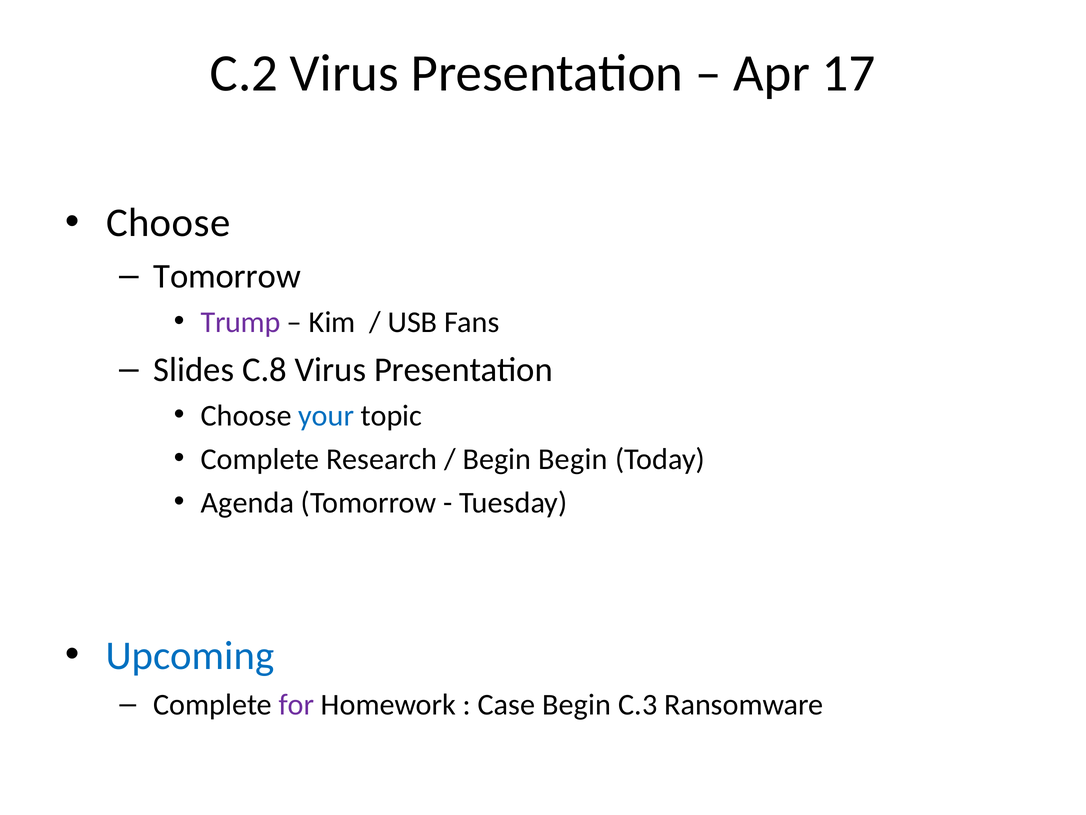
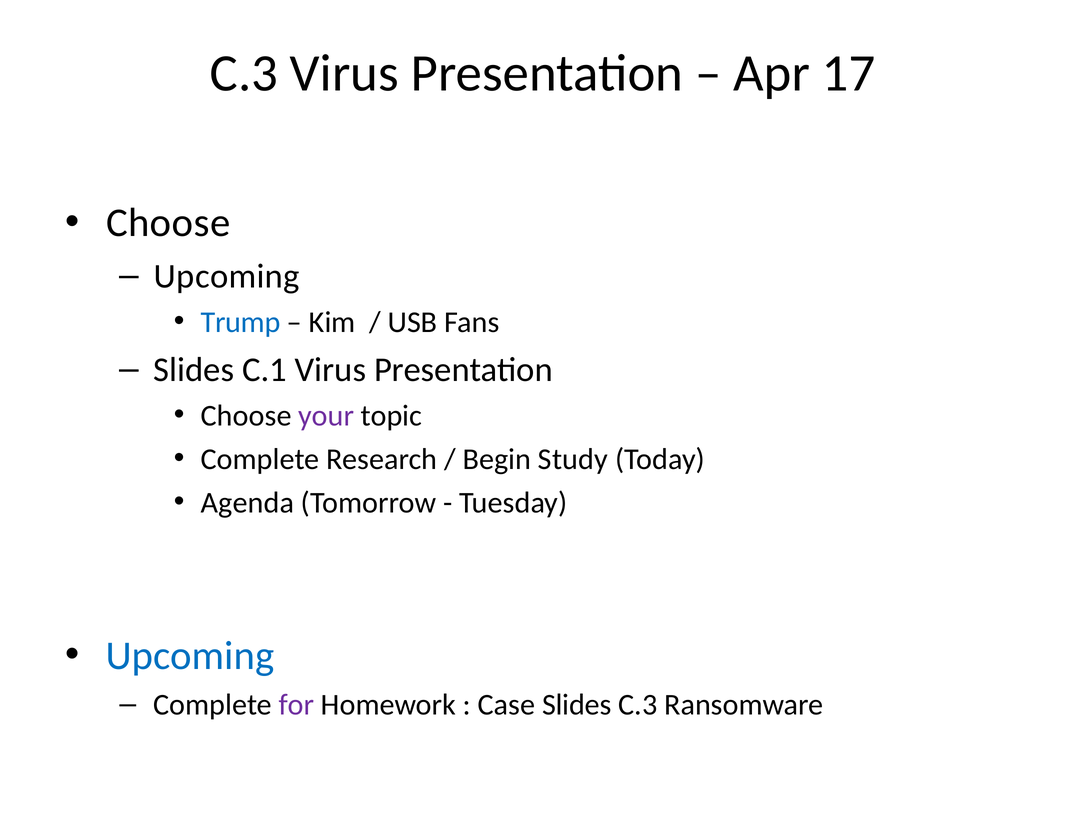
C.2: C.2 -> C.3 (244, 73)
Tomorrow: Tomorrow -> Upcoming (227, 276)
Trump colour: purple -> blue (241, 322)
C.8: C.8 -> C.1 (265, 370)
your colour: blue -> purple (326, 415)
Begin Begin: Begin -> Study (573, 459)
Case Begin: Begin -> Slides (577, 704)
